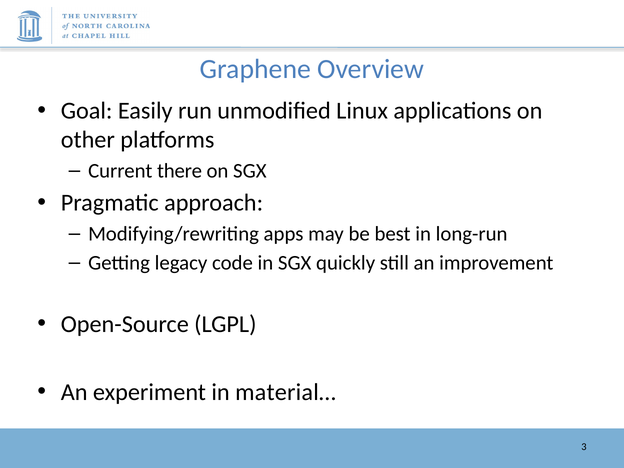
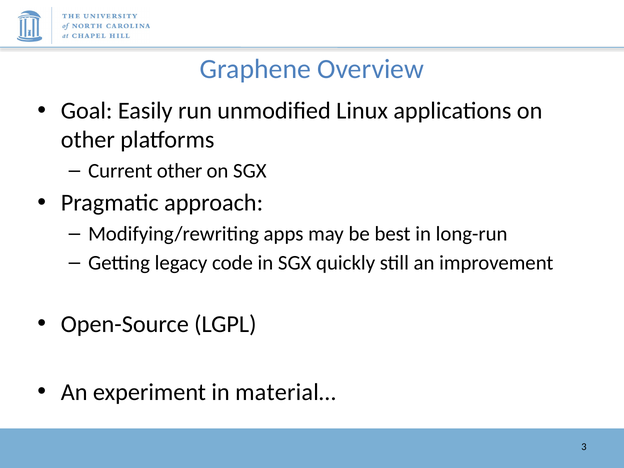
Current there: there -> other (180, 171)
